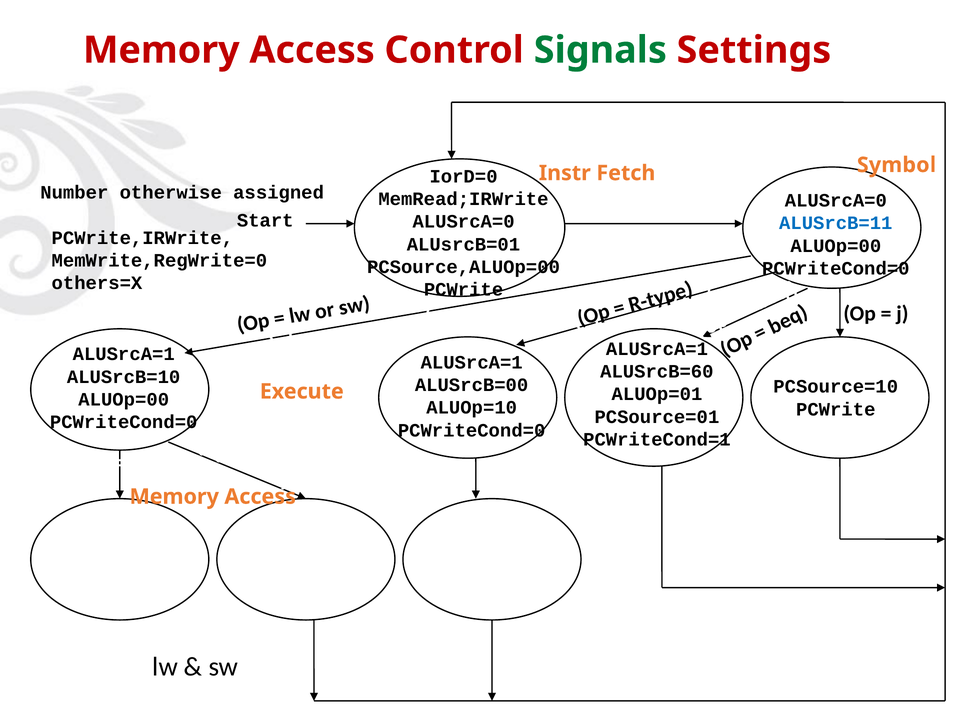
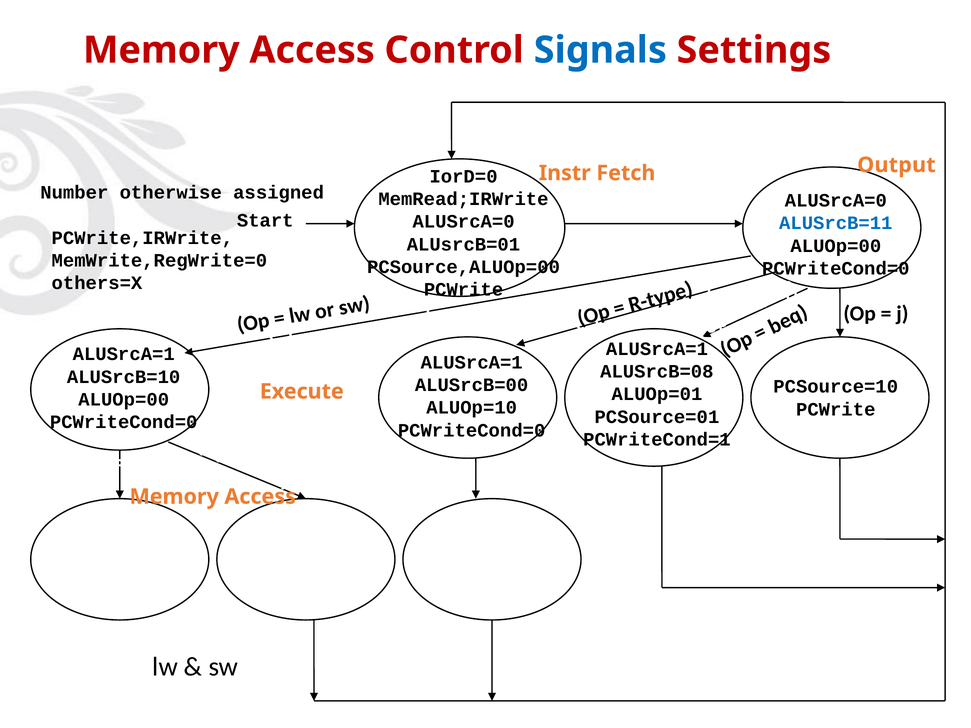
Signals colour: green -> blue (600, 50)
Symbol: Symbol -> Output (896, 165)
ALUSrcB=60: ALUSrcB=60 -> ALUSrcB=08 (657, 372)
